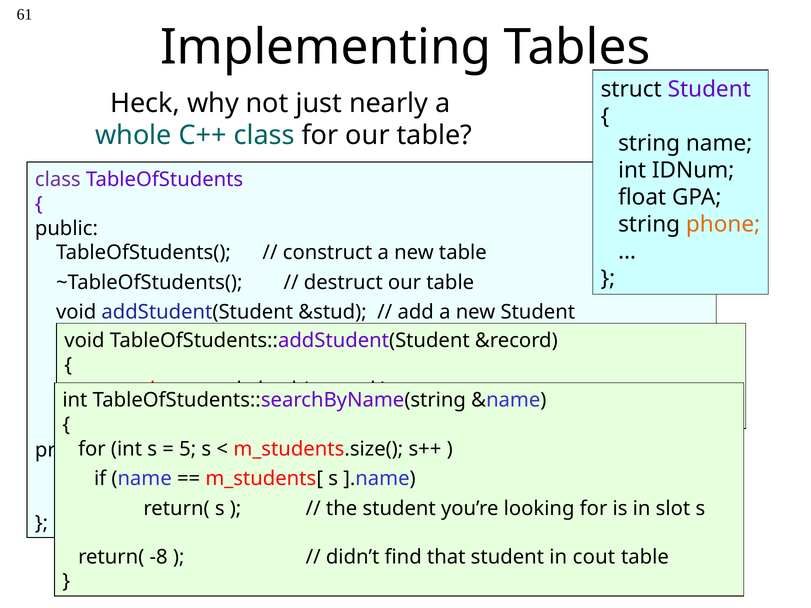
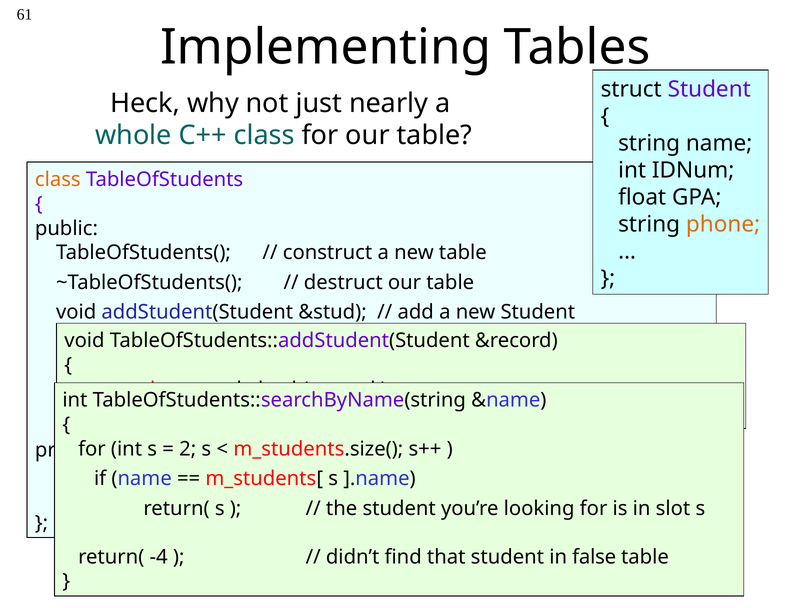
class colour: purple -> orange (58, 180)
5: 5 -> 2 (188, 449)
-8: -8 -> -4 (159, 557)
cout: cout -> false (594, 557)
